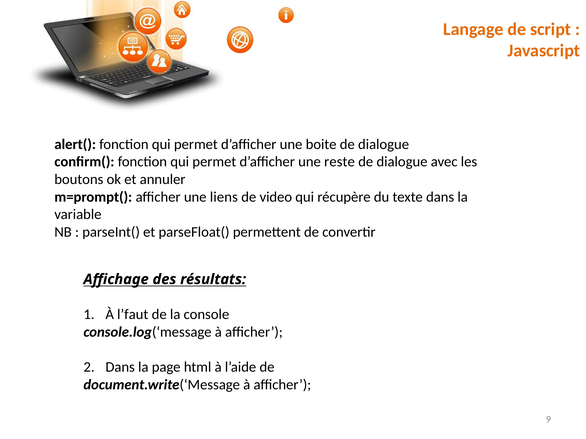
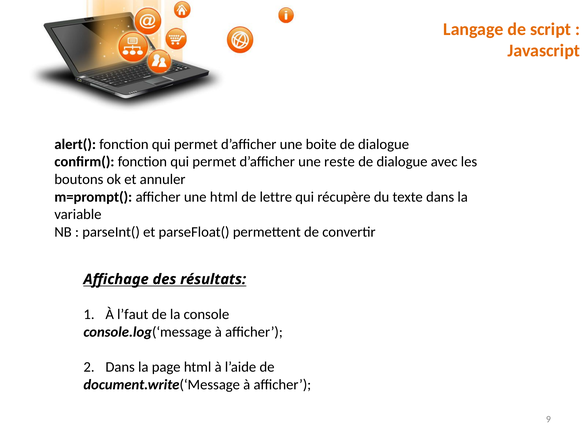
une liens: liens -> html (224, 197)
video: video -> lettre (276, 197)
